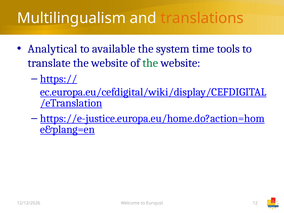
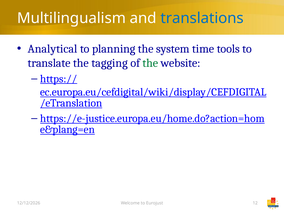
translations colour: orange -> blue (202, 18)
available: available -> planning (114, 49)
translate the website: website -> tagging (110, 63)
